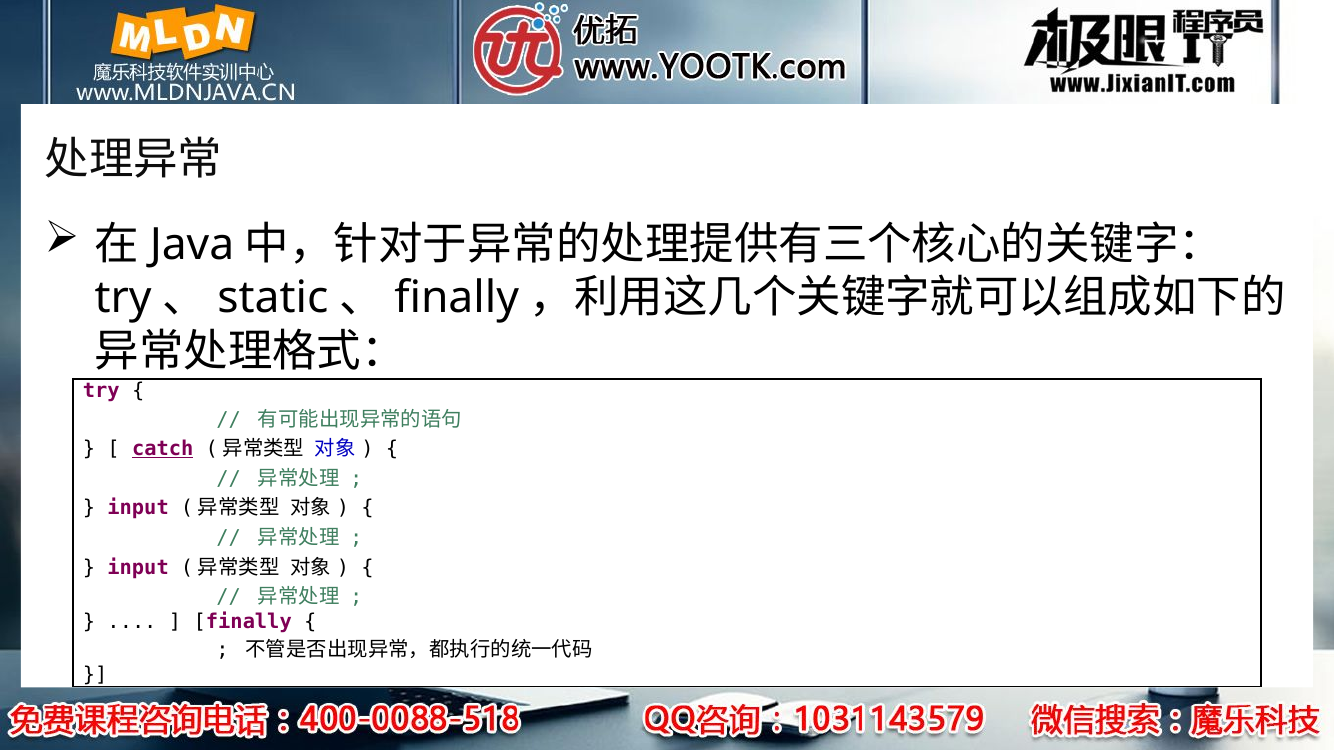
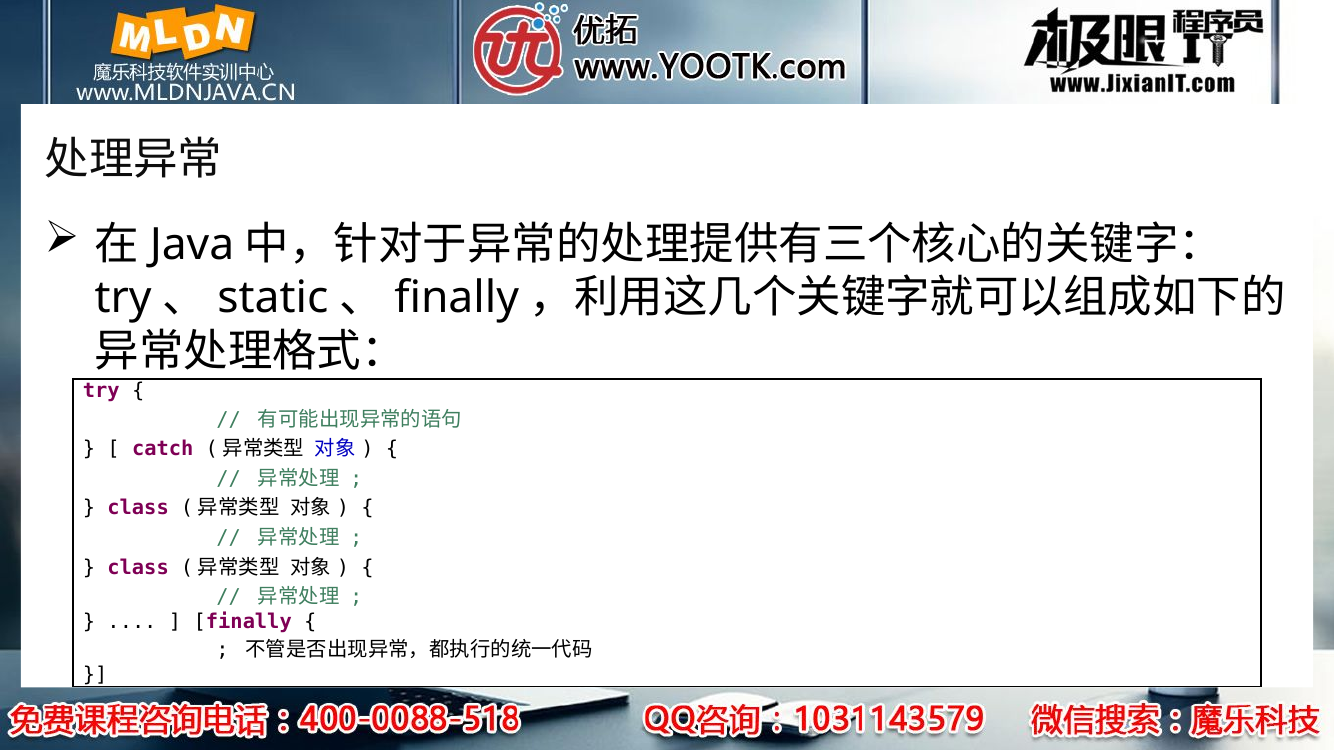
catch underline: present -> none (163, 449)
input: input -> class (138, 508)
input: input -> class (138, 568)
